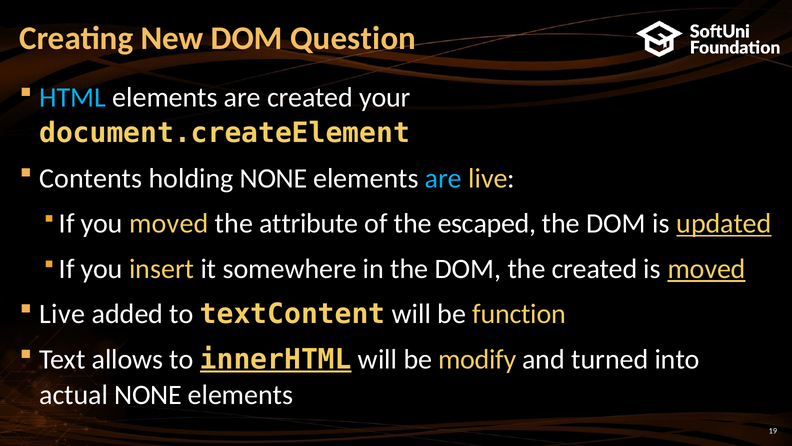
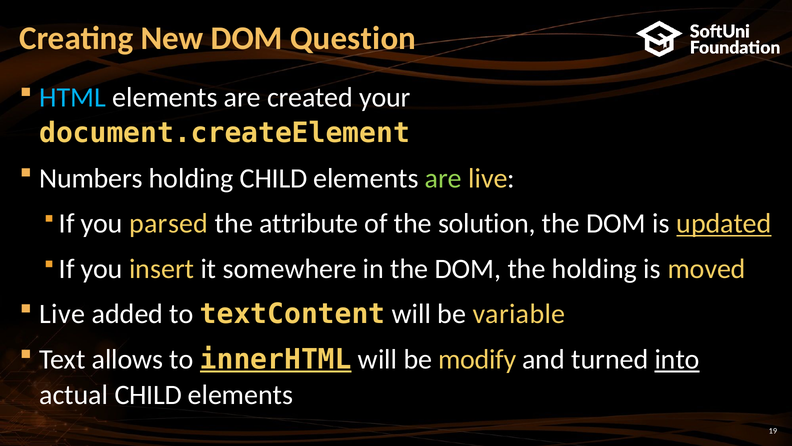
Contents: Contents -> Numbers (91, 178)
holding NONE: NONE -> CHILD (274, 178)
are colour: light blue -> light green (443, 178)
you moved: moved -> parsed (169, 223)
escaped: escaped -> solution (487, 223)
the created: created -> holding (594, 269)
moved underline: present -> none (707, 269)
function: function -> variable (519, 314)
into underline: none -> present (677, 359)
actual NONE: NONE -> CHILD (148, 394)
